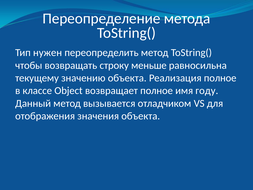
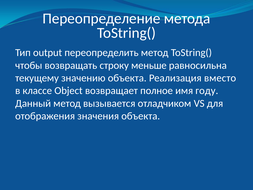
нужен: нужен -> output (48, 53)
Реализация полное: полное -> вместо (220, 78)
